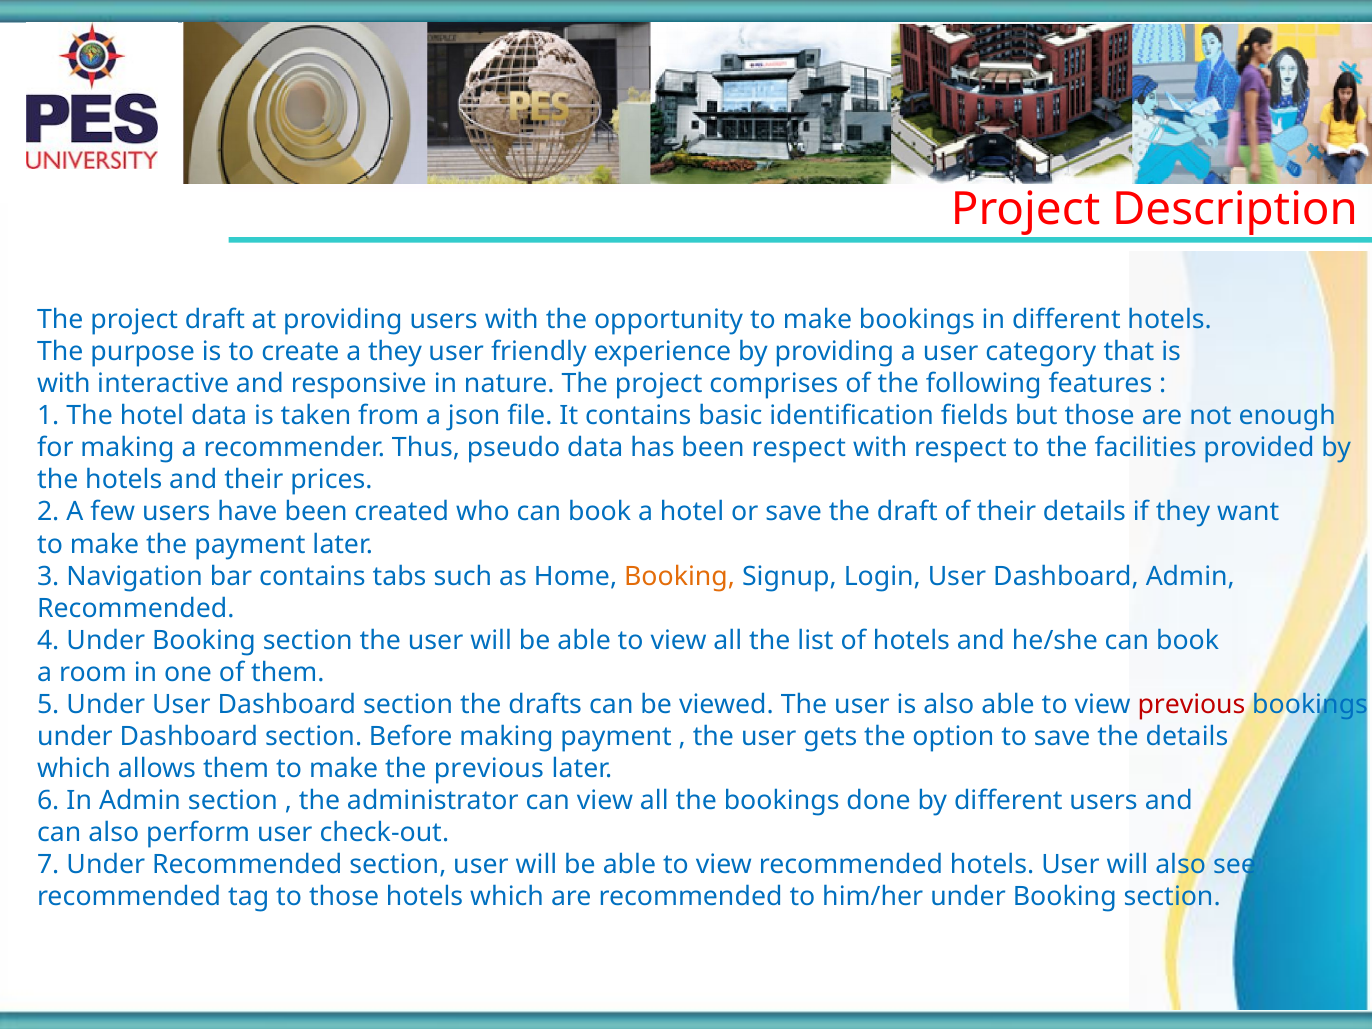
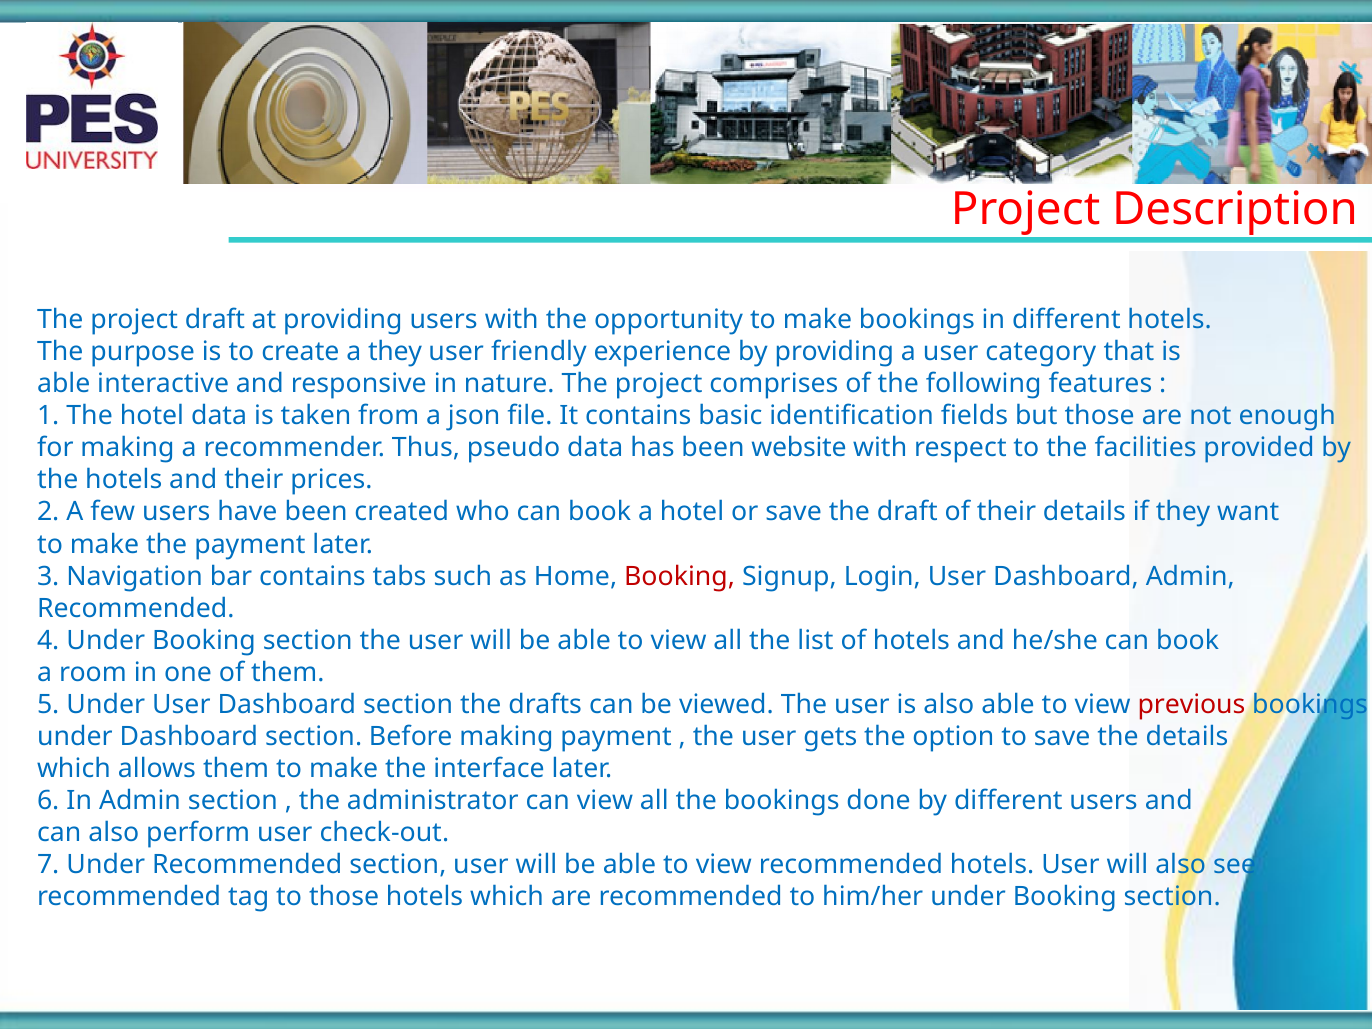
with: with -> able (64, 384)
been respect: respect -> website (799, 448)
Booking colour: orange -> red (680, 576)
the previous: previous -> interface (489, 768)
